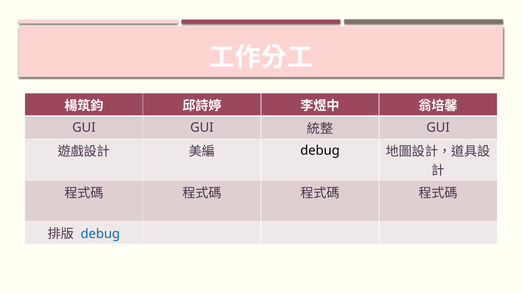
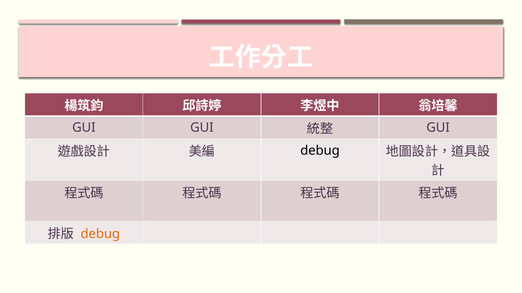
debug colour: blue -> orange (100, 234)
